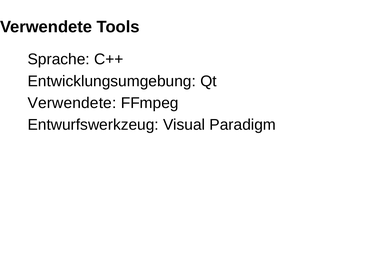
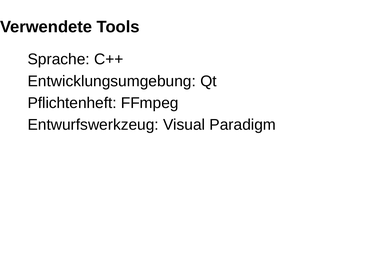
Verwendete: Verwendete -> Pflichtenheft (72, 103)
